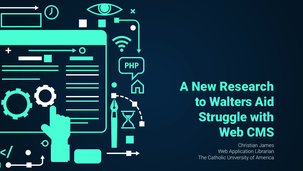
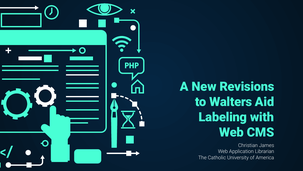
Research: Research -> Revisions (247, 87)
Struggle: Struggle -> Labeling (223, 117)
